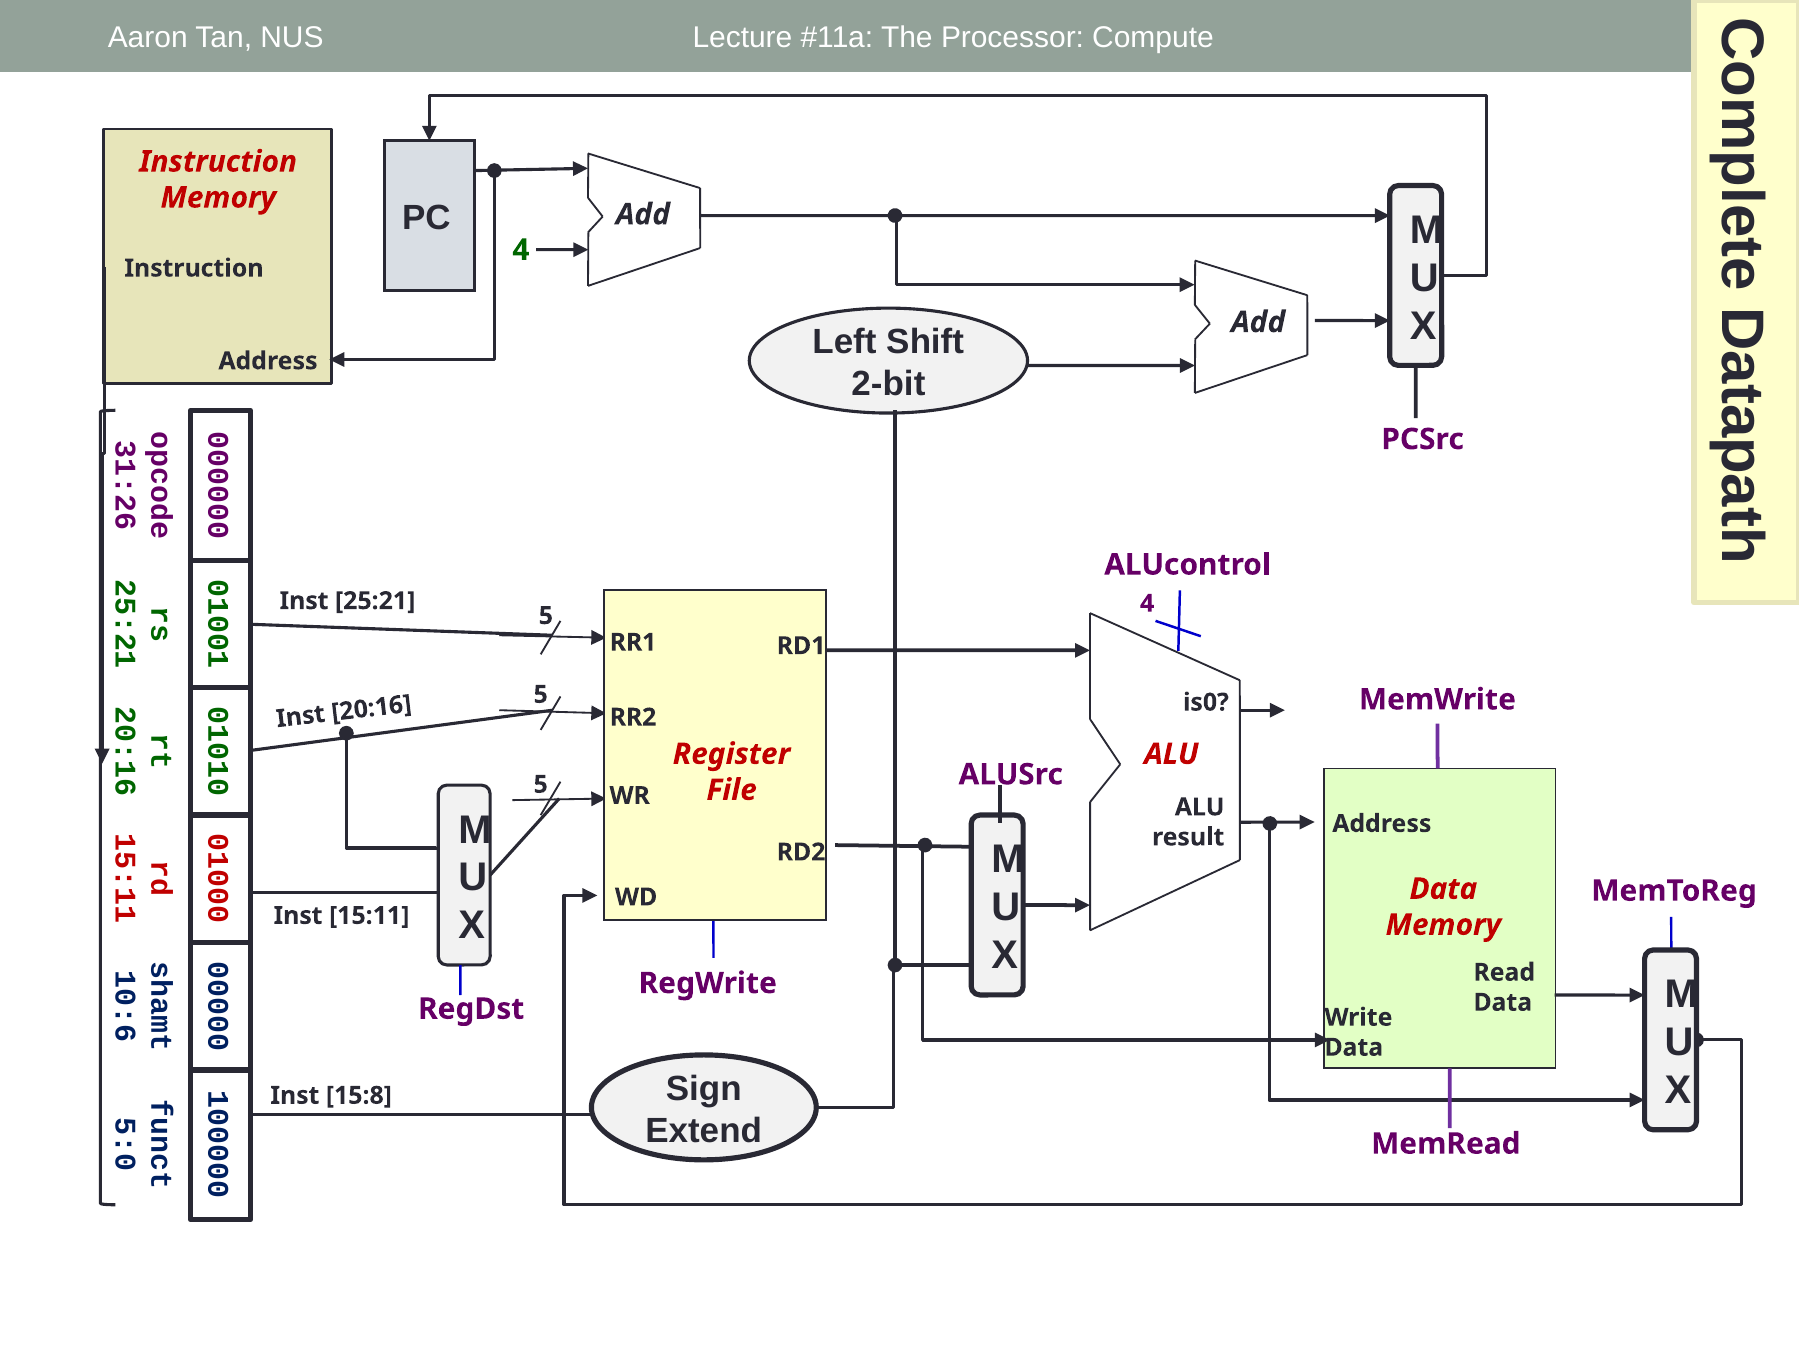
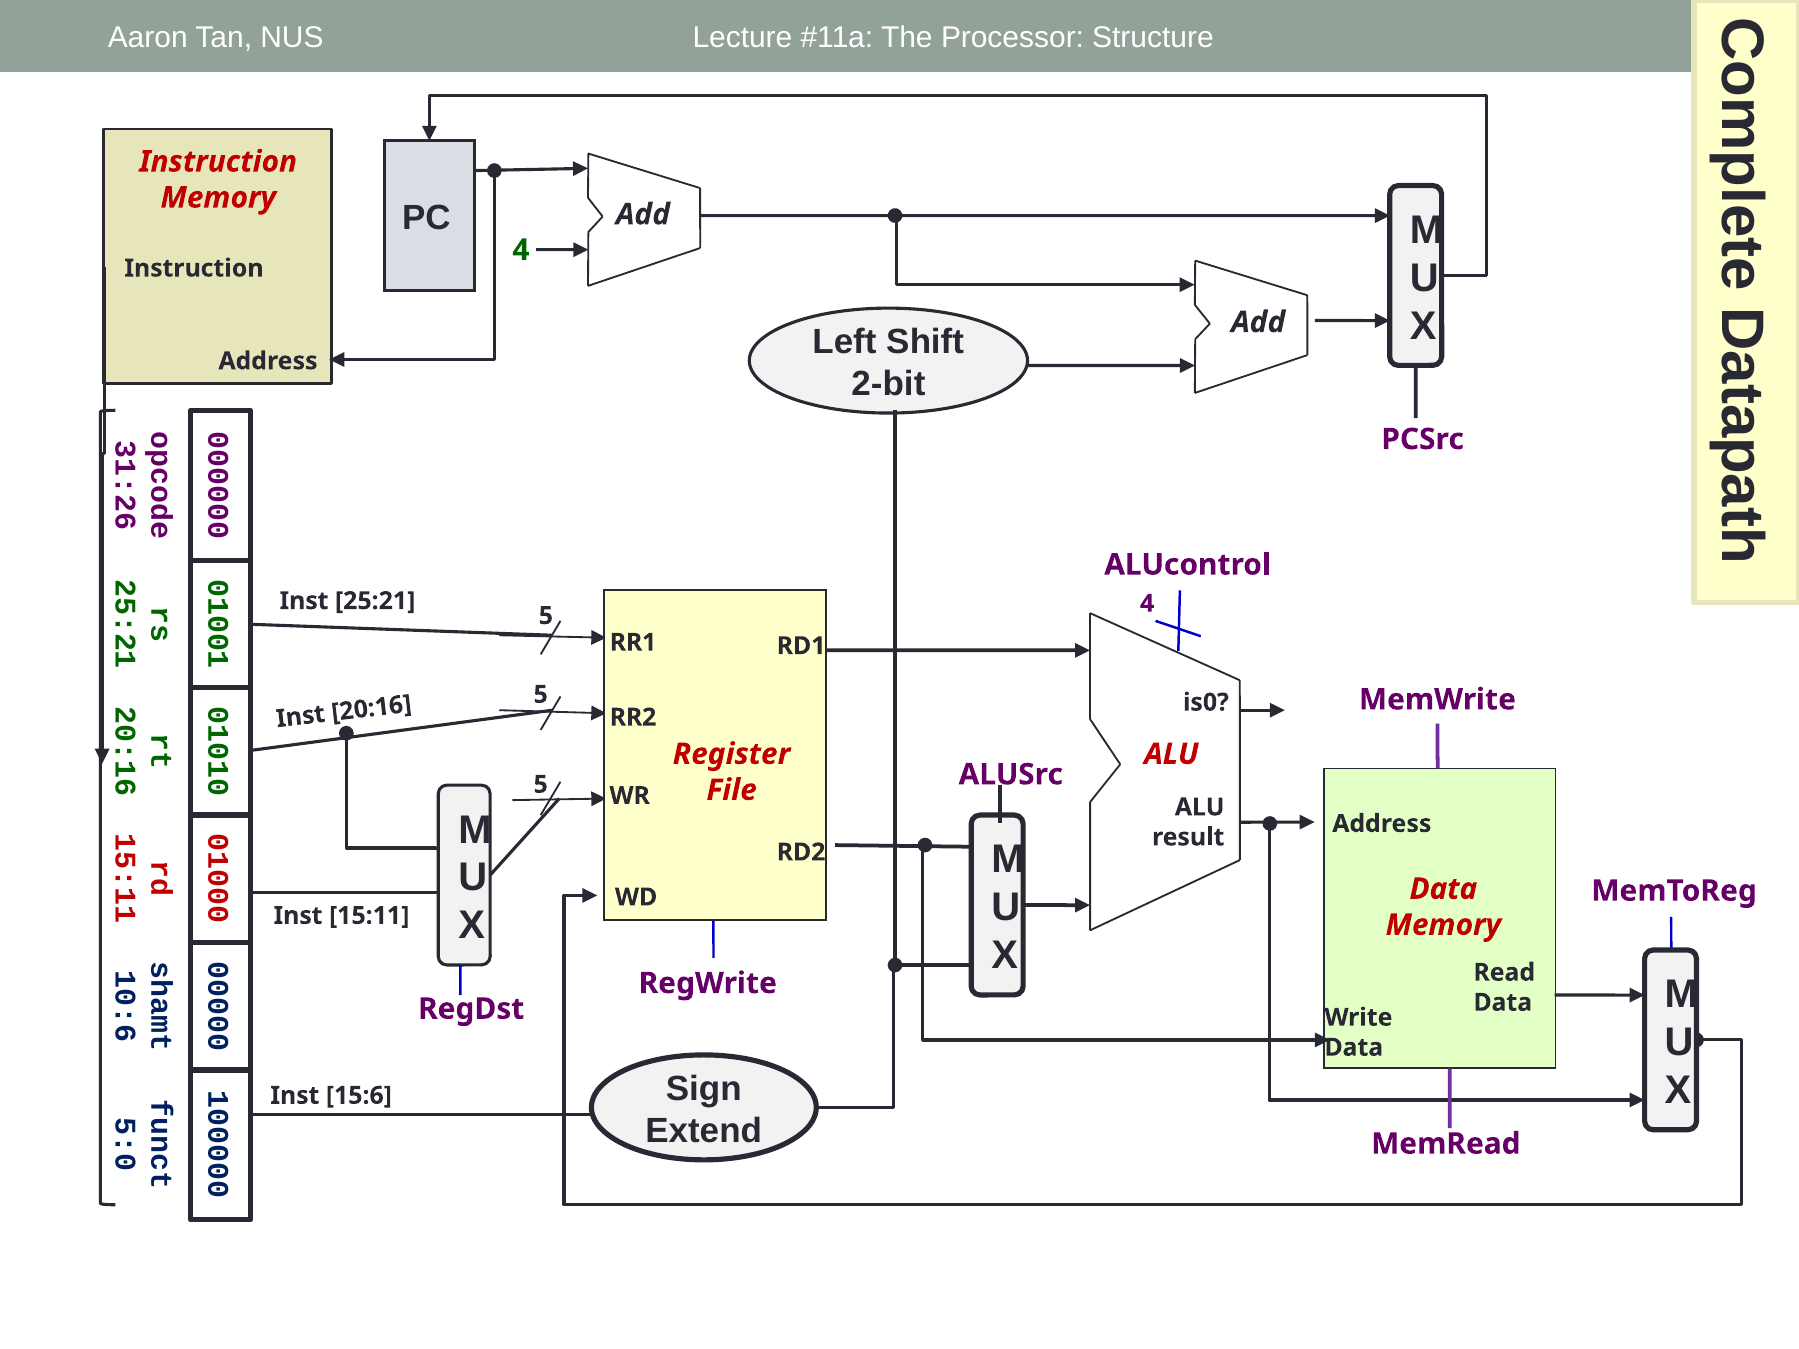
Compute: Compute -> Structure (1153, 38)
15:8: 15:8 -> 15:6 (359, 1096)
